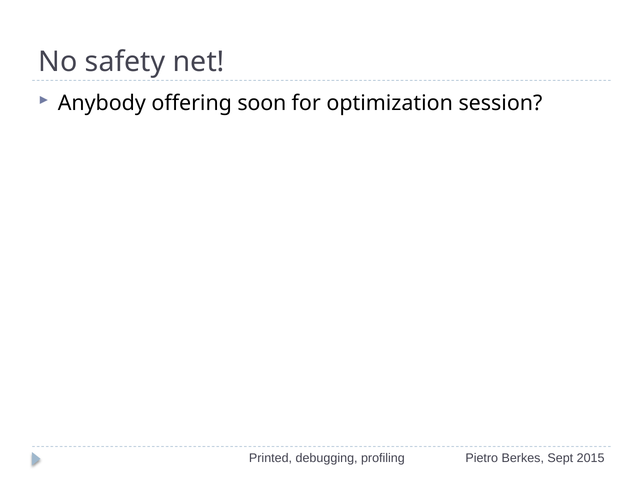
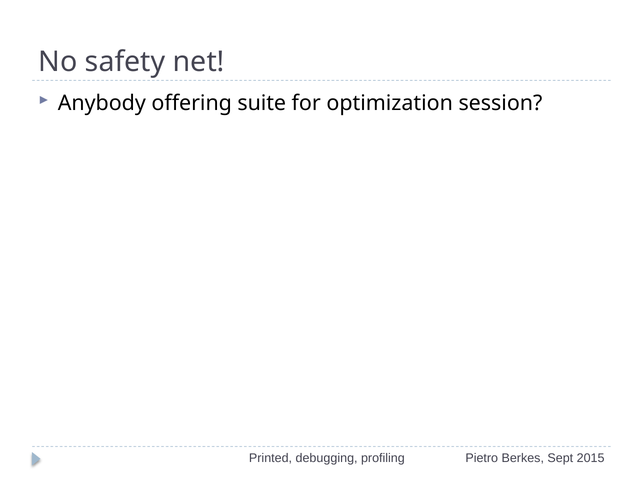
soon: soon -> suite (262, 103)
